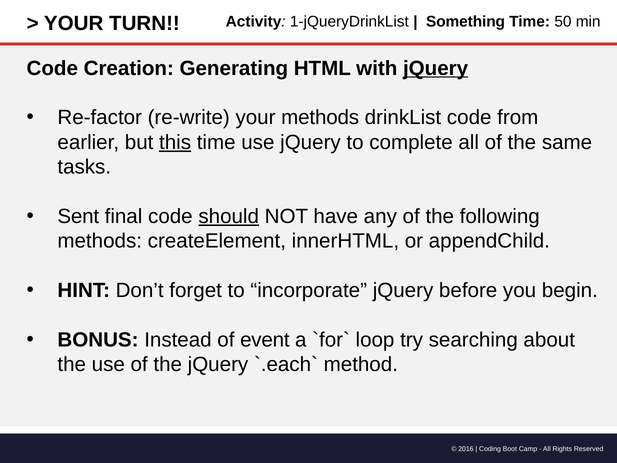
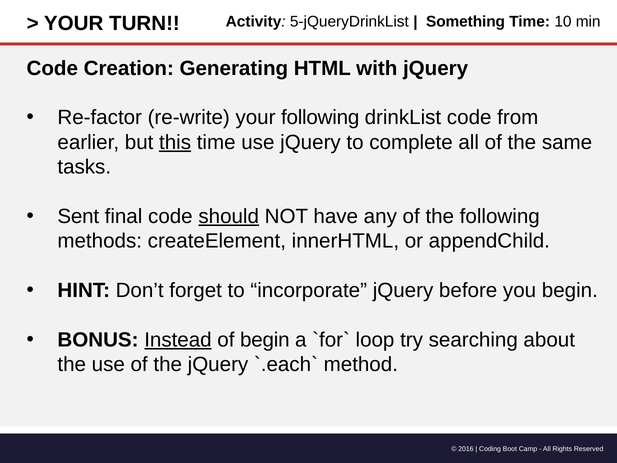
1-jQueryDrinkList: 1-jQueryDrinkList -> 5-jQueryDrinkList (349, 22)
50: 50 -> 10 (563, 22)
jQuery underline: present -> none (436, 68)
your methods: methods -> following (320, 118)
Instead underline: none -> present (178, 340)
of event: event -> begin (265, 340)
